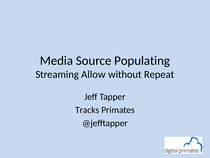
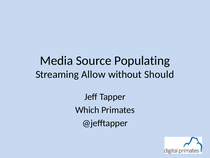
Repeat: Repeat -> Should (159, 74)
Tracks: Tracks -> Which (87, 110)
